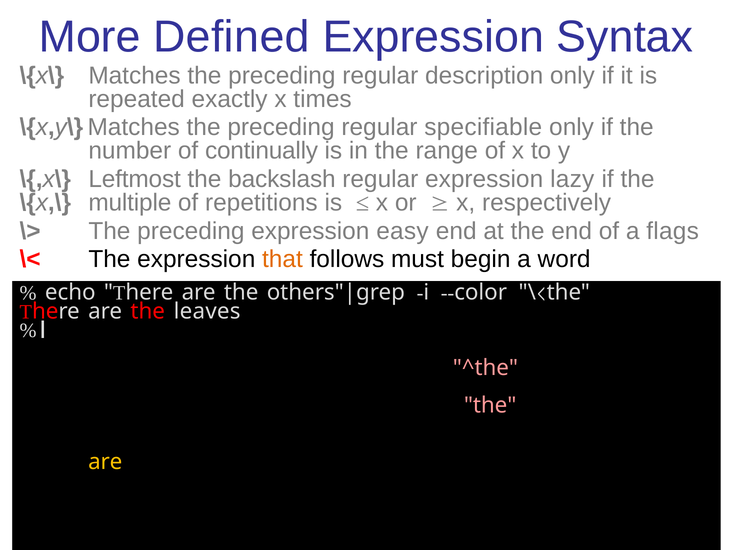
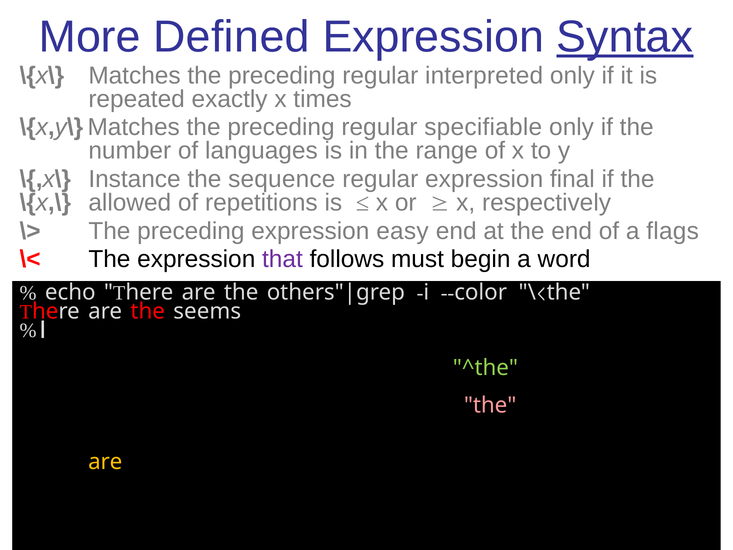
Syntax underline: none -> present (625, 37)
description: description -> interpreted (484, 75)
continually: continually -> languages (261, 151)
Leftmost: Leftmost -> Instance (135, 179)
backslash: backslash -> sequence (282, 179)
lazy: lazy -> final (572, 179)
multiple: multiple -> allowed (130, 203)
that colour: orange -> purple (282, 259)
leaves: leaves -> seems (207, 311)
^the colour: pink -> light green (485, 368)
